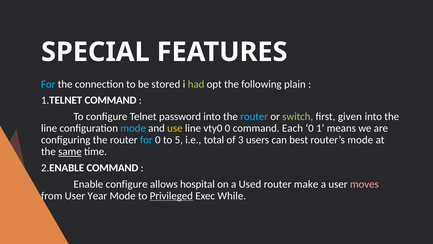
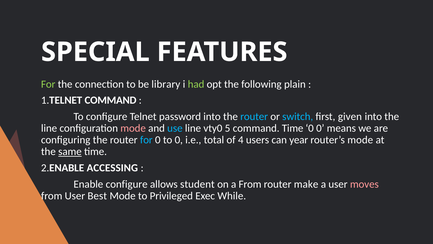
For colour: light blue -> light green (48, 84)
stored: stored -> library (166, 84)
switch colour: light green -> light blue (298, 116)
mode colour: light blue -> pink (133, 128)
use colour: yellow -> light blue (175, 128)
vty0 0: 0 -> 5 (228, 128)
command Each: Each -> Time (293, 128)
0 1: 1 -> 0 (320, 128)
to 5: 5 -> 0 (179, 140)
3: 3 -> 4 (241, 140)
best: best -> year (299, 140)
2.ENABLE COMMAND: COMMAND -> ACCESSING (112, 168)
hospital: hospital -> student (197, 184)
a Used: Used -> From (250, 184)
Year: Year -> Best (97, 195)
Privileged underline: present -> none (171, 195)
